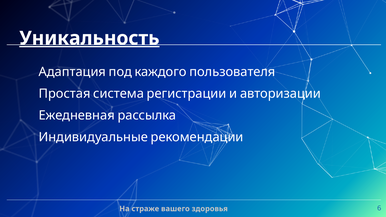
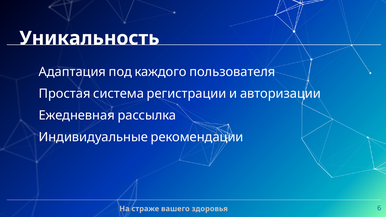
Уникальность underline: present -> none (89, 38)
